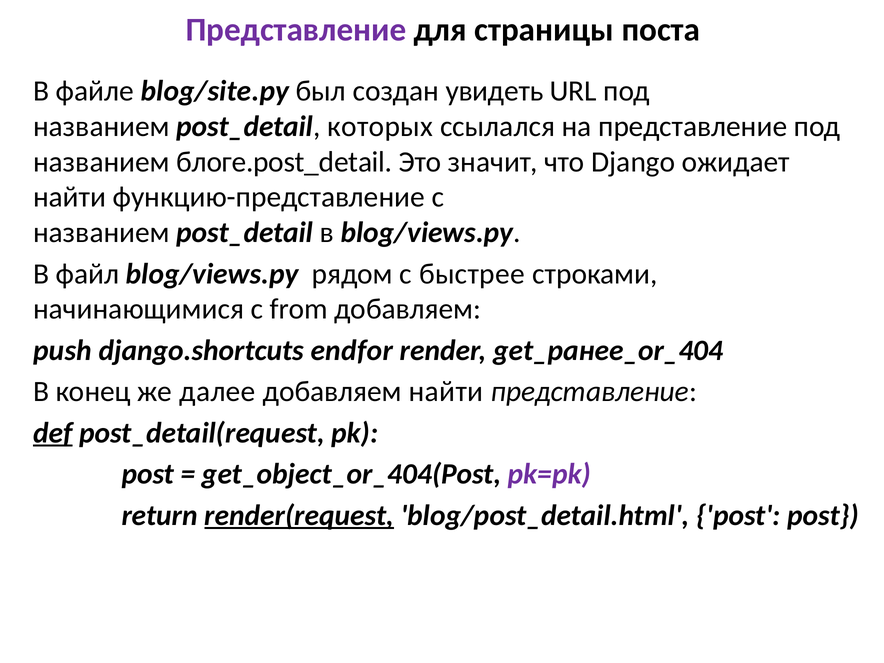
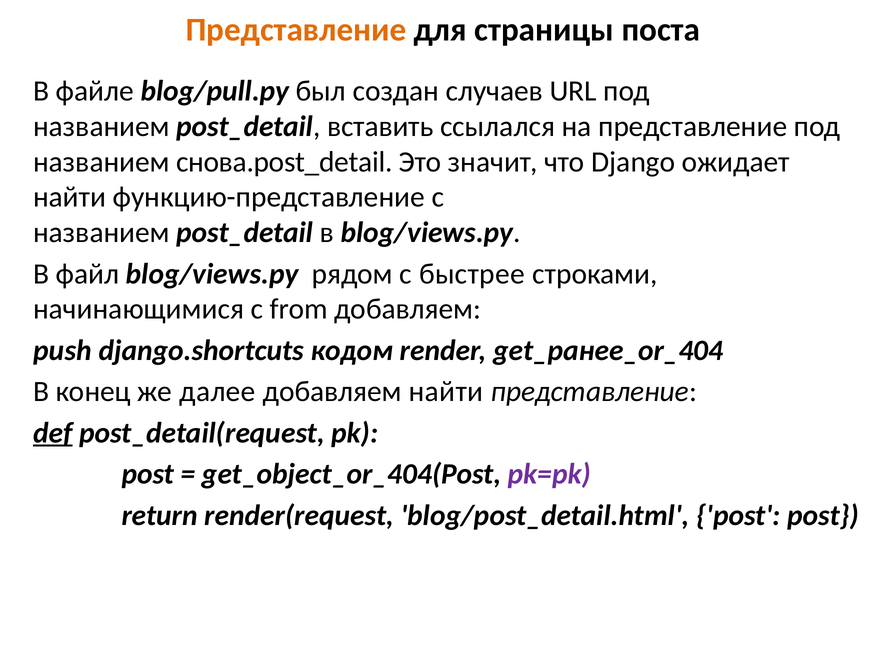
Представление colour: purple -> orange (296, 30)
blog/site.py: blog/site.py -> blog/pull.py (215, 91)
увидеть: увидеть -> случаев (494, 91)
которых: которых -> вставить (380, 126)
блоге.post_detail: блоге.post_detail -> снова.post_detail (284, 162)
endfor: endfor -> кодом (352, 350)
render(request underline: present -> none (299, 515)
